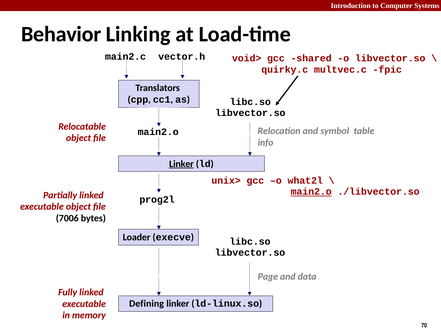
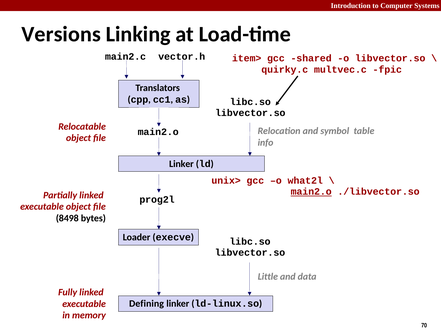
Behavior: Behavior -> Versions (61, 34)
void>: void> -> item> (247, 58)
Linker underline: present -> none (181, 164)
7006: 7006 -> 8498 (67, 218)
Page: Page -> Little (268, 276)
